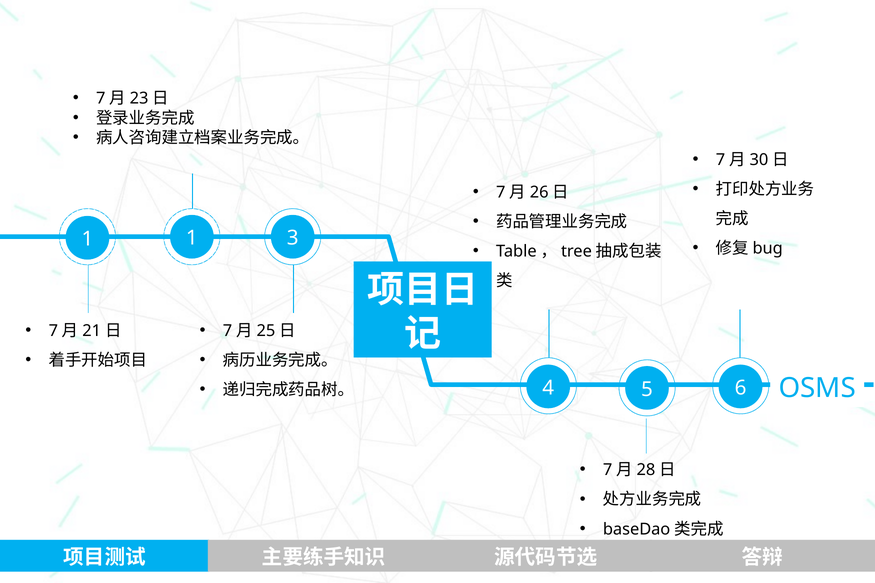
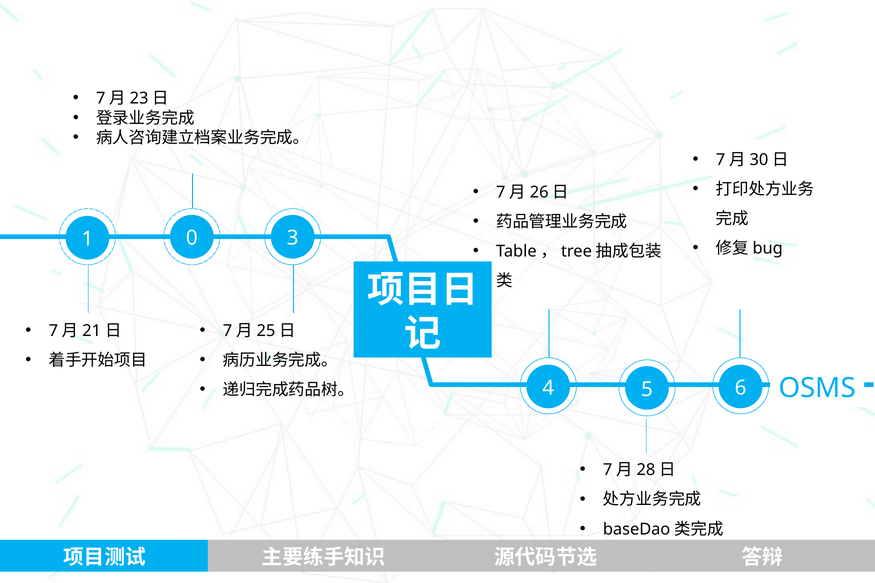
1 1: 1 -> 0 (192, 238)
